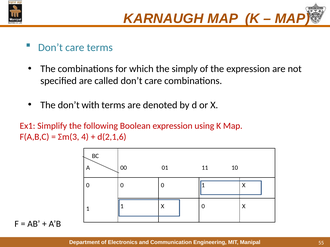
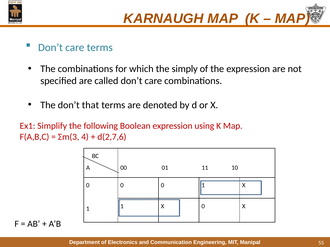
with: with -> that (90, 105)
d(2,1,6: d(2,1,6 -> d(2,7,6 (112, 137)
